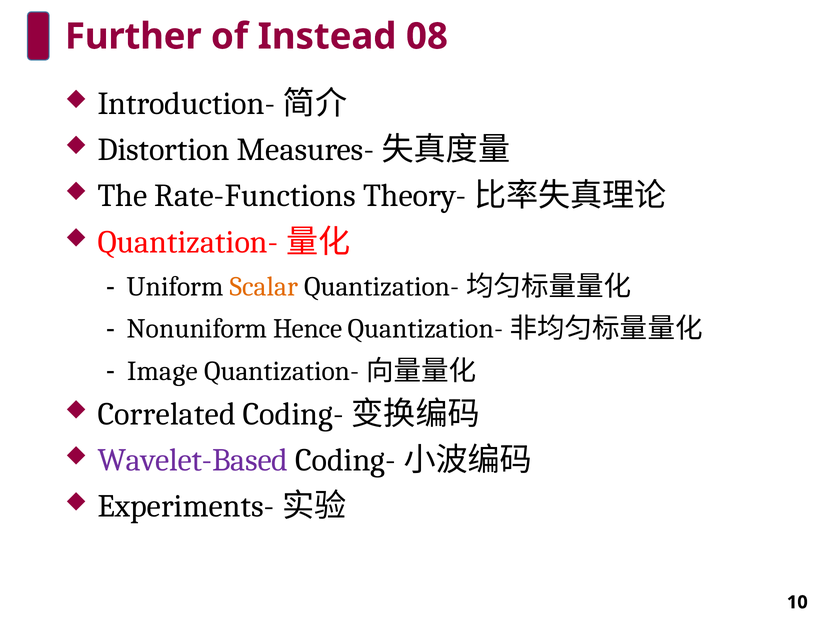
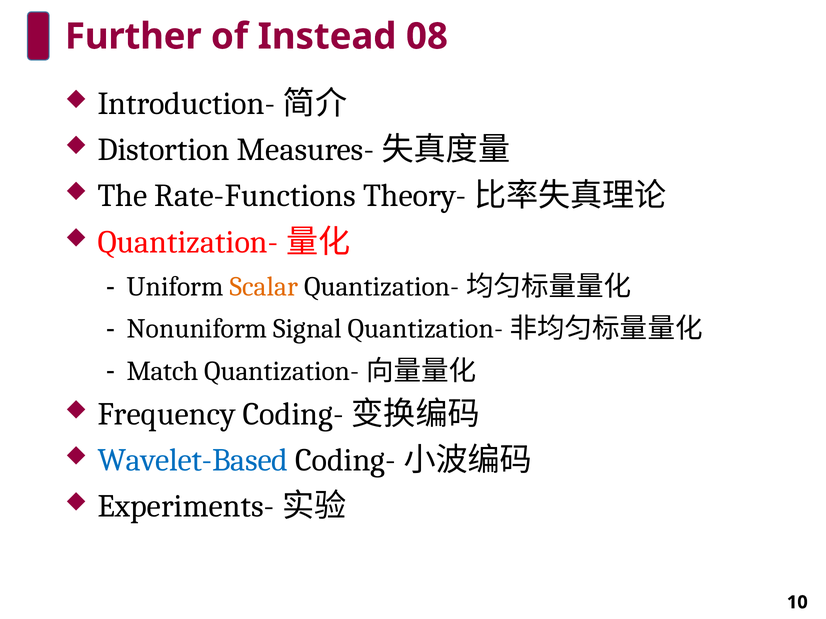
Hence: Hence -> Signal (308, 329)
Image: Image -> Match (163, 371)
Correlated: Correlated -> Frequency (167, 414)
Wavelet-Based colour: purple -> blue (193, 461)
